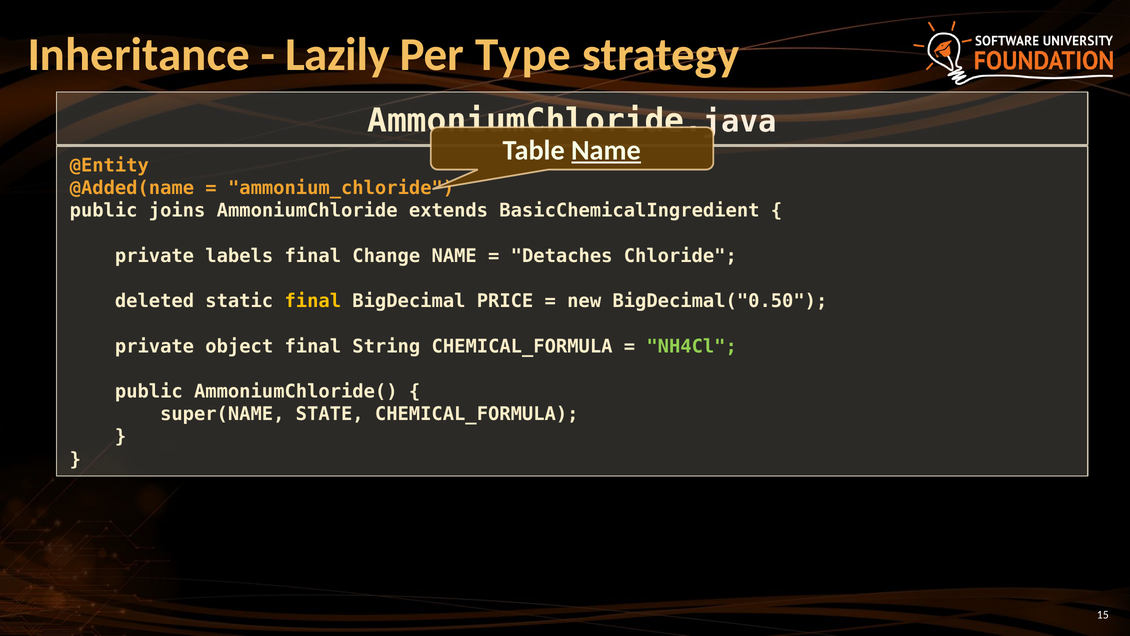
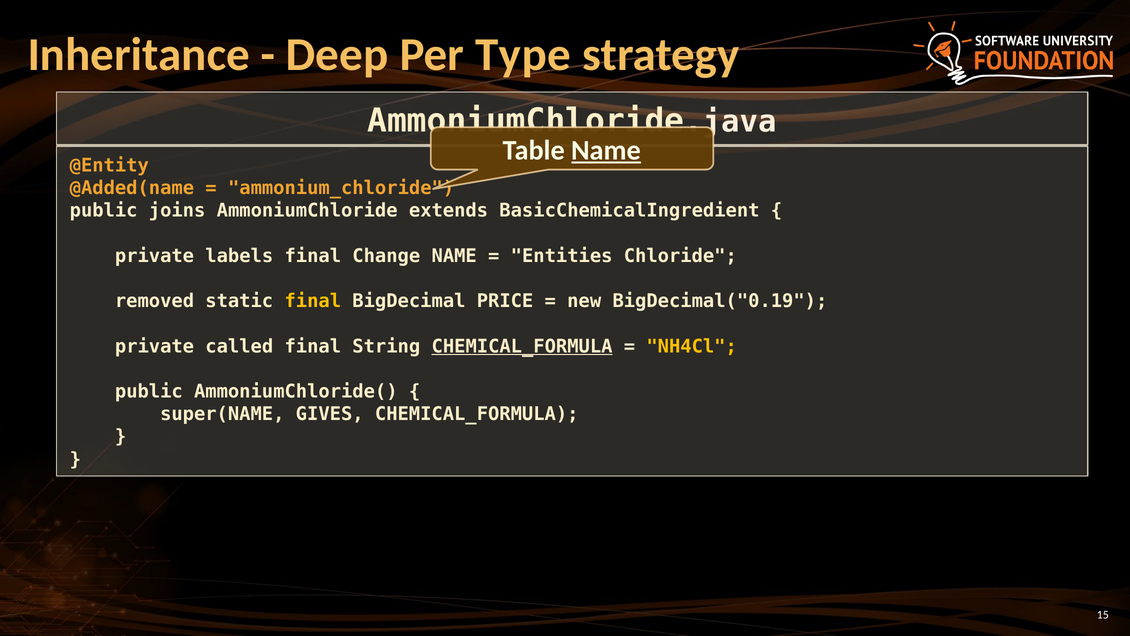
Lazily: Lazily -> Deep (337, 55)
Detaches: Detaches -> Entities (562, 256)
deleted: deleted -> removed (155, 301)
BigDecimal("0.50: BigDecimal("0.50 -> BigDecimal("0.19 (720, 301)
object: object -> called (239, 346)
CHEMICAL_FORMULA underline: none -> present (522, 346)
NH4Cl colour: light green -> yellow (692, 346)
STATE: STATE -> GIVES (330, 414)
